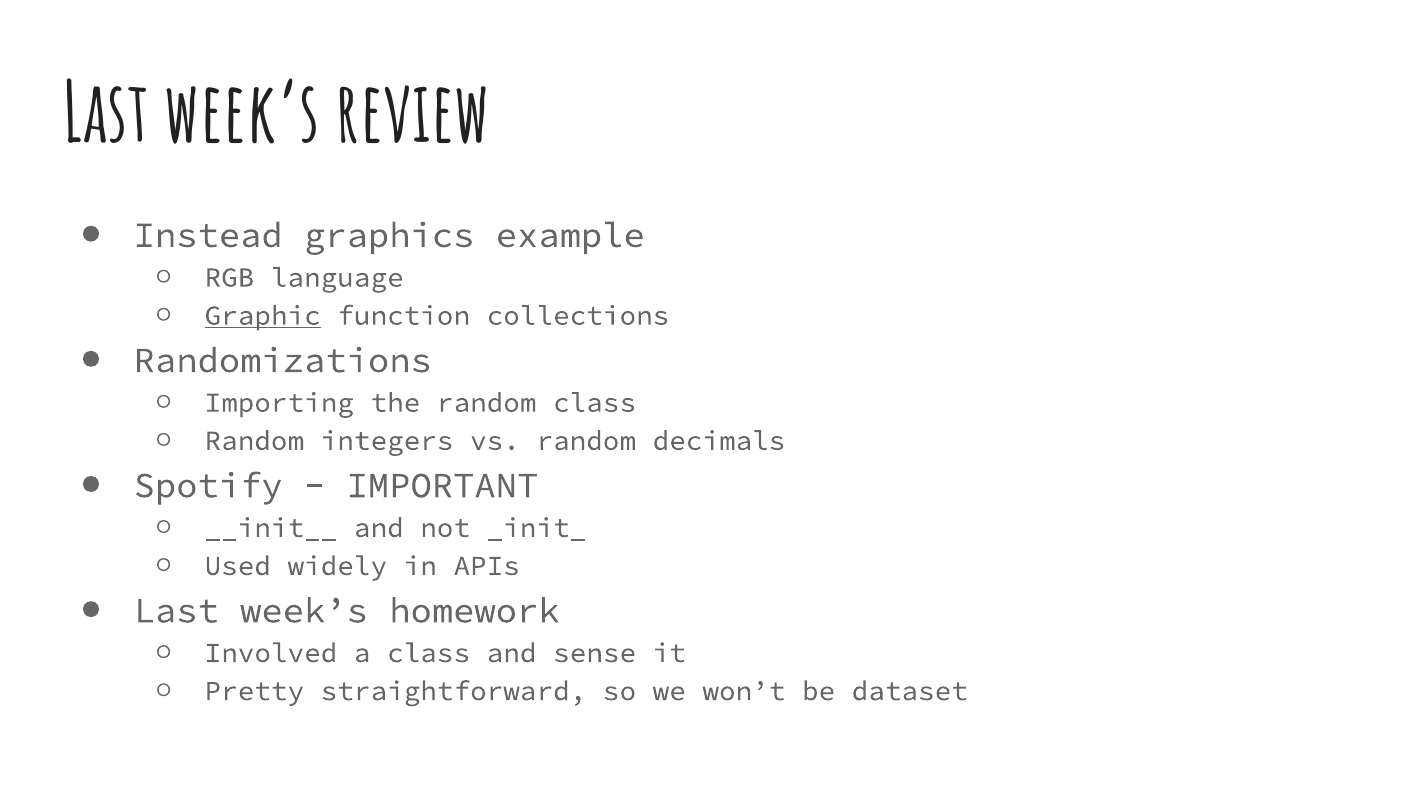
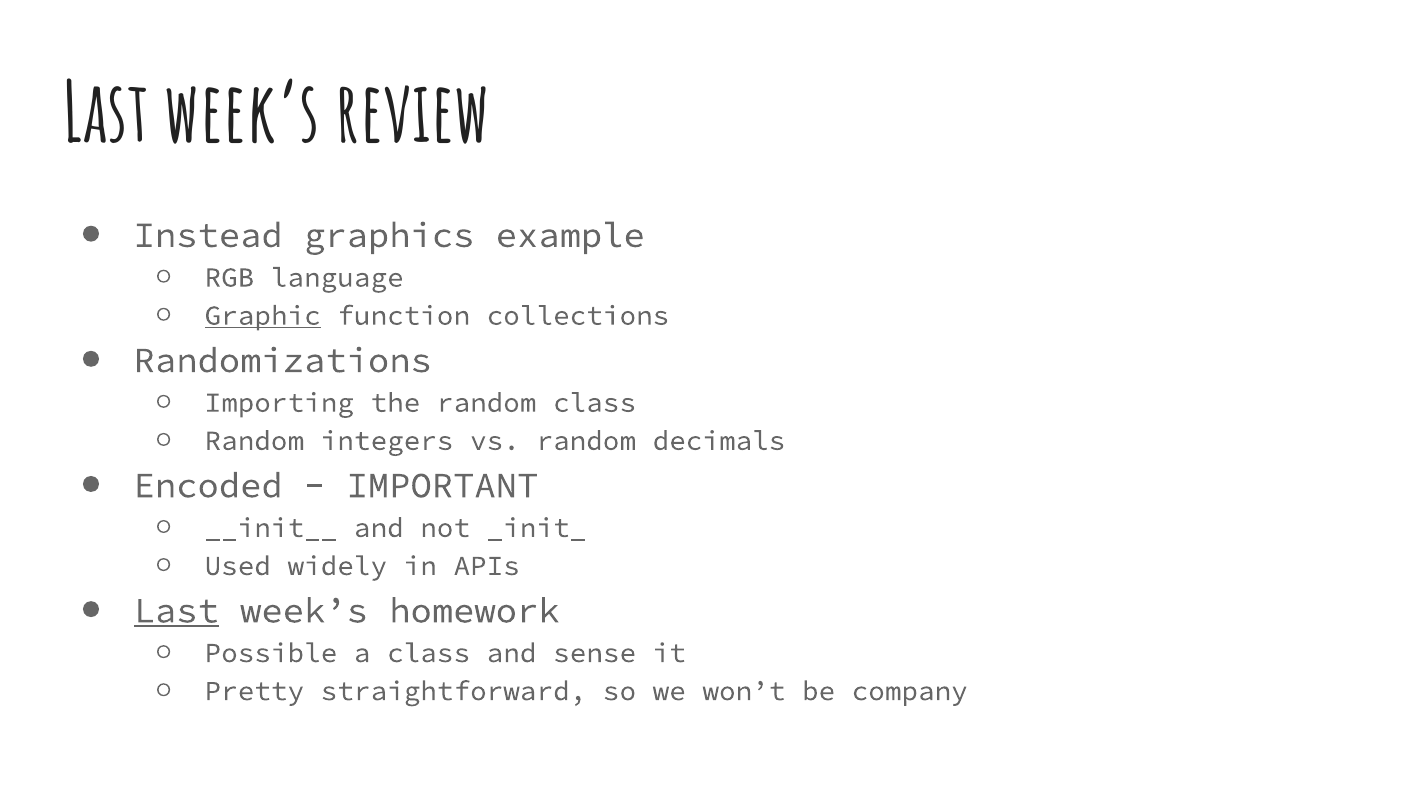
Spotify: Spotify -> Encoded (208, 485)
Last underline: none -> present (176, 611)
Involved: Involved -> Possible (271, 653)
dataset: dataset -> company (910, 691)
